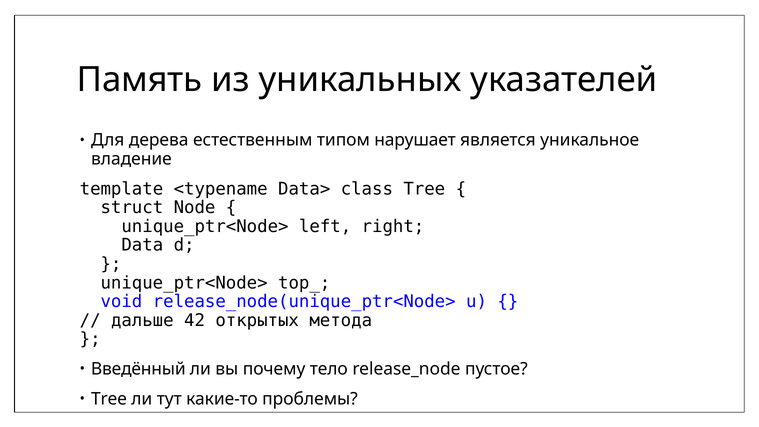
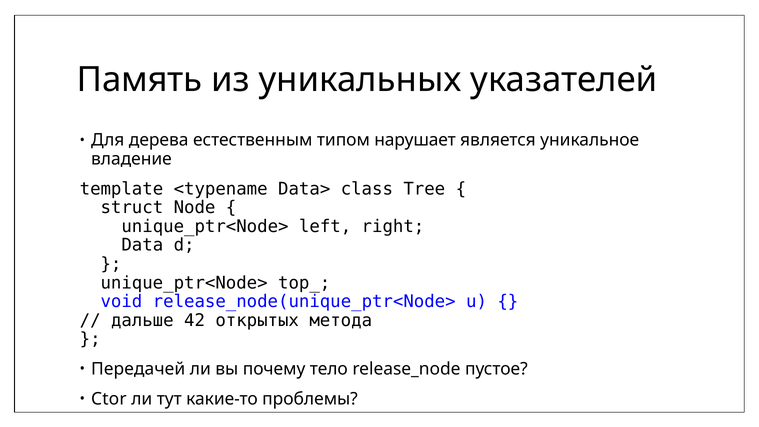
Введённый: Введённый -> Передачей (138, 369)
Tree: Tree -> Ctor (109, 399)
